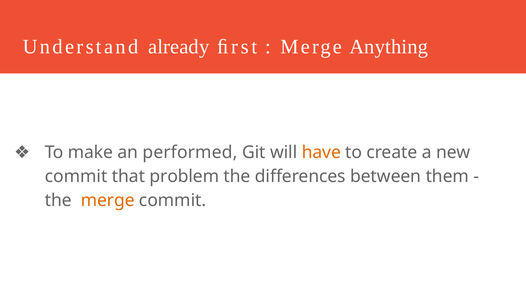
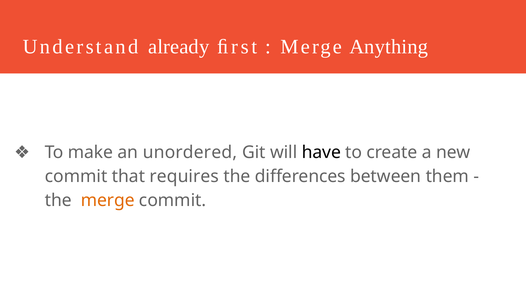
performed: performed -> unordered (190, 152)
have colour: orange -> black (321, 152)
problem: problem -> requires (184, 176)
